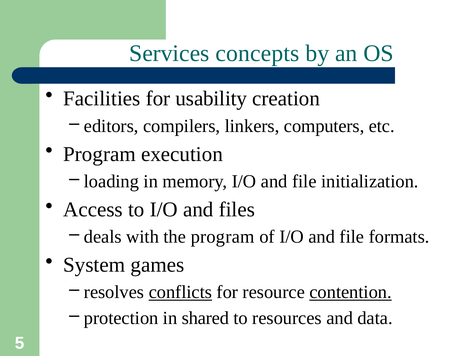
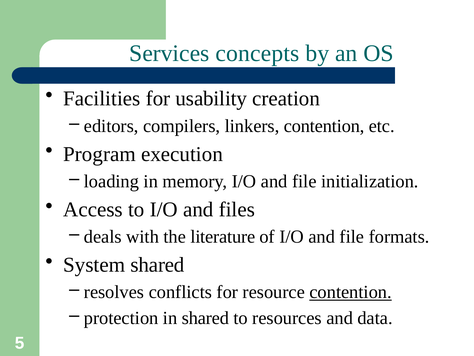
linkers computers: computers -> contention (324, 126)
the program: program -> literature (223, 236)
System games: games -> shared (158, 265)
conflicts underline: present -> none (180, 292)
